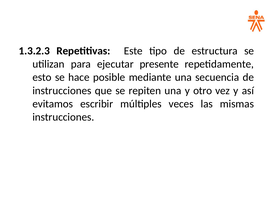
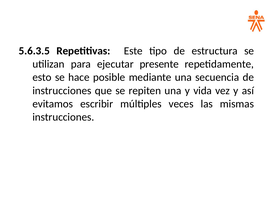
1.3.2.3: 1.3.2.3 -> 5.6.3.5 (34, 51)
otro: otro -> vida (203, 90)
